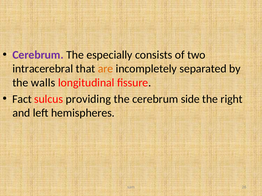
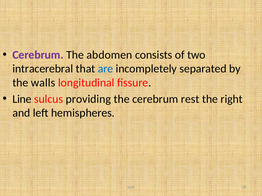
especially: especially -> abdomen (109, 55)
are colour: orange -> blue (105, 69)
Fact: Fact -> Line (22, 99)
side: side -> rest (190, 99)
